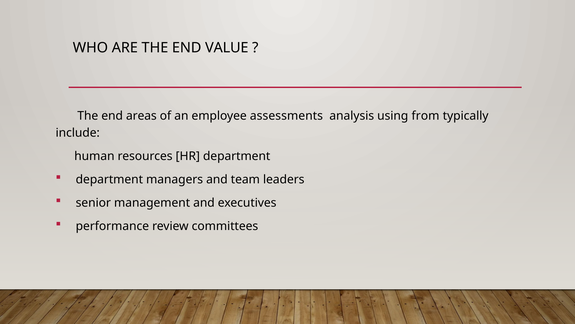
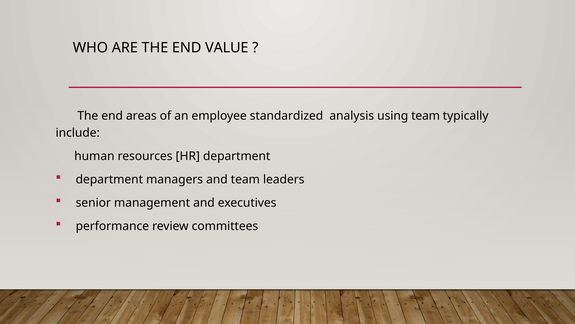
assessments: assessments -> standardized (286, 116)
using from: from -> team (426, 116)
